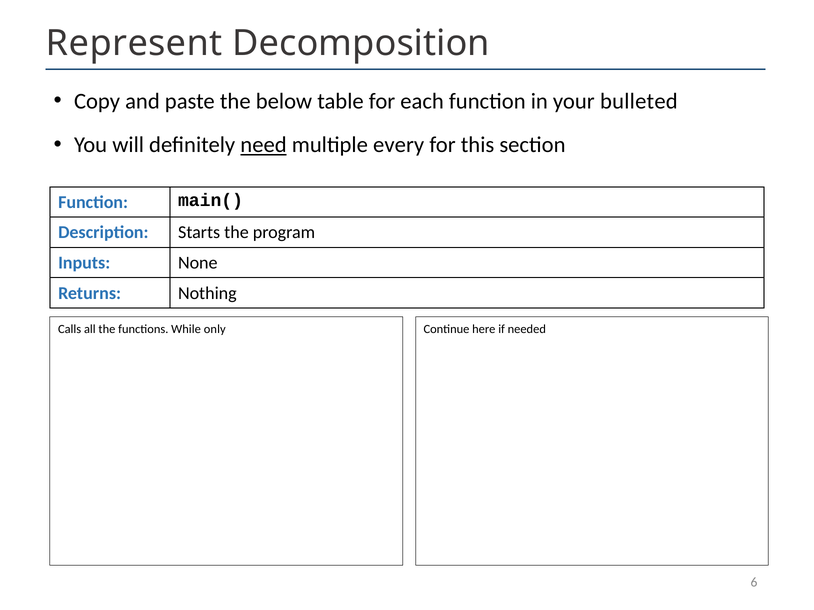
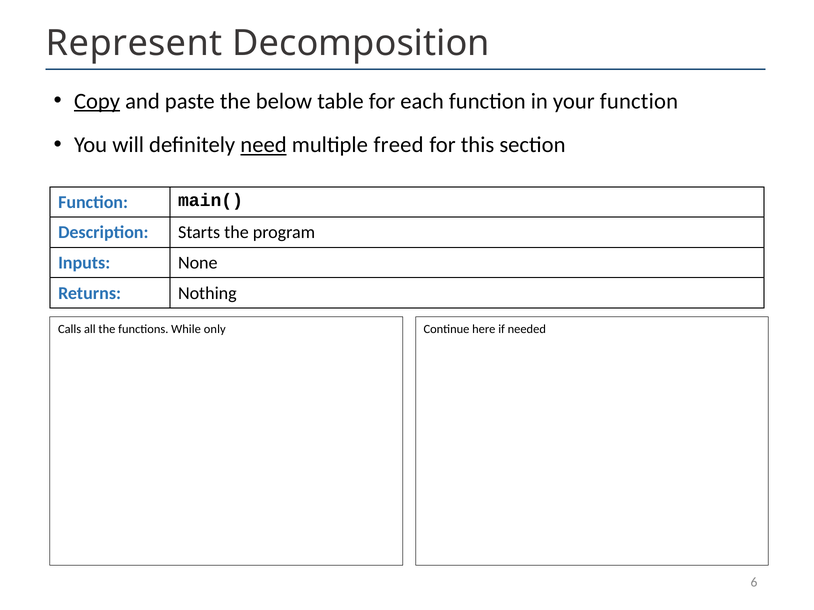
Copy underline: none -> present (97, 101)
your bulleted: bulleted -> function (639, 101)
every: every -> freed (399, 145)
